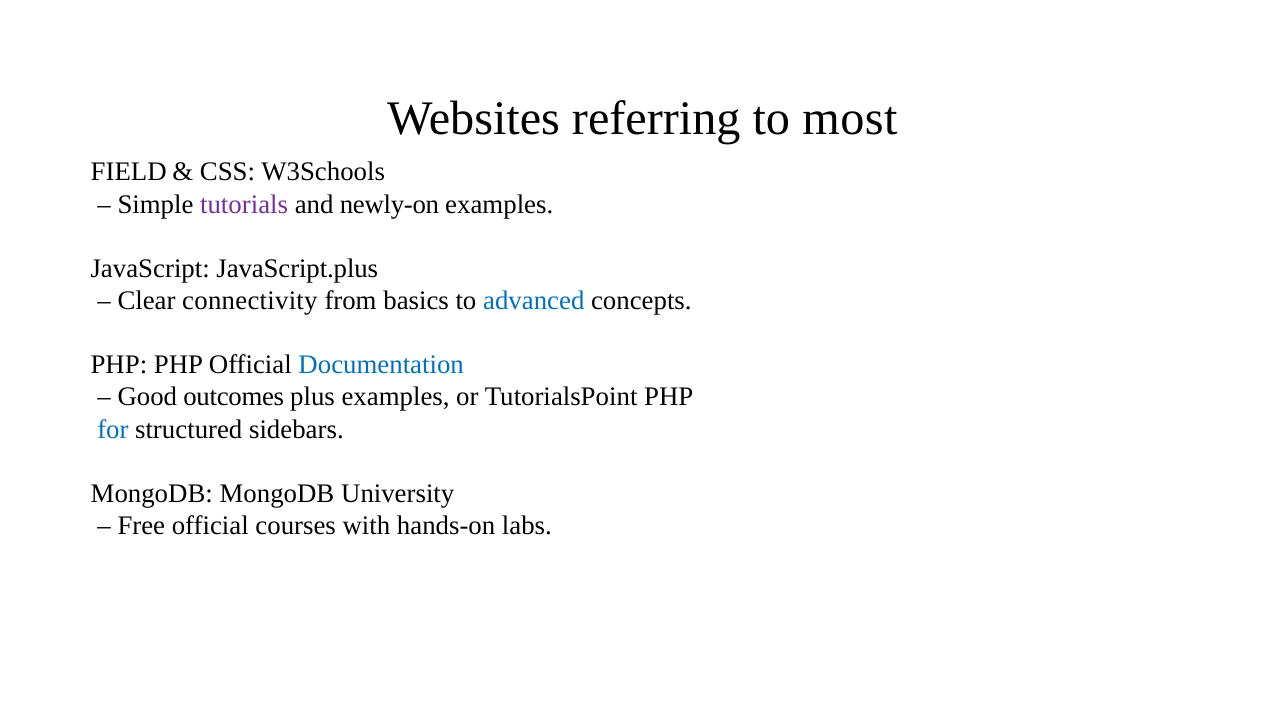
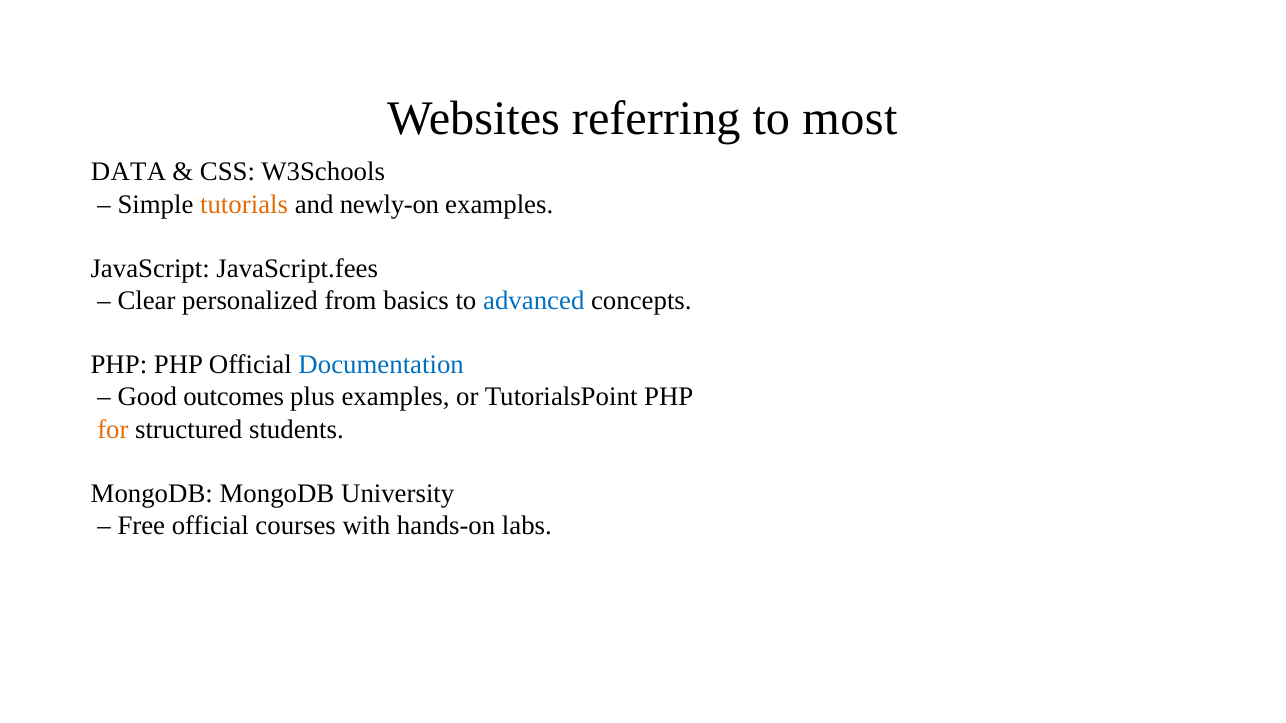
FIELD: FIELD -> DATA (129, 172)
tutorials colour: purple -> orange (244, 204)
JavaScript.plus: JavaScript.plus -> JavaScript.fees (297, 269)
connectivity: connectivity -> personalized (250, 301)
for colour: blue -> orange (113, 429)
sidebars: sidebars -> students (296, 429)
